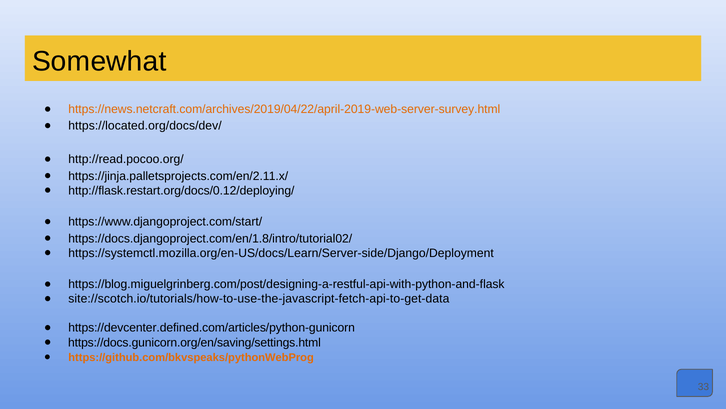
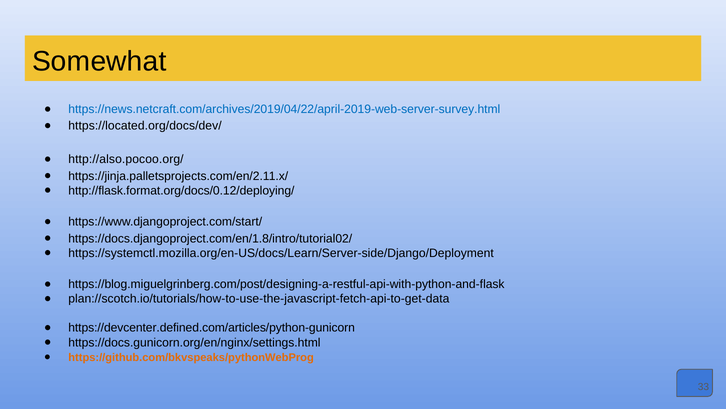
https://news.netcraft.com/archives/2019/04/22/april-2019-web-server-survey.html colour: orange -> blue (284, 109)
http://read.pocoo.org/: http://read.pocoo.org/ -> http://also.pocoo.org/ (126, 159)
http://flask.restart.org/docs/0.12/deploying/: http://flask.restart.org/docs/0.12/deploying/ -> http://flask.format.org/docs/0.12/deploying/ (181, 190)
site://scotch.io/tutorials/how-to-use-the-javascript-fetch-api-to-get-data: site://scotch.io/tutorials/how-to-use-the-javascript-fetch-api-to-get-data -> plan://scotch.io/tutorials/how-to-use-the-javascript-fetch-api-to-get-data (259, 298)
https://docs.gunicorn.org/en/saving/settings.html: https://docs.gunicorn.org/en/saving/settings.html -> https://docs.gunicorn.org/en/nginx/settings.html (194, 342)
